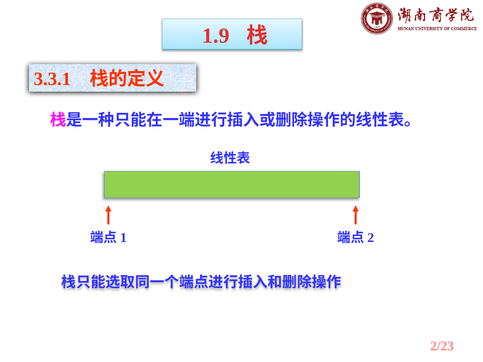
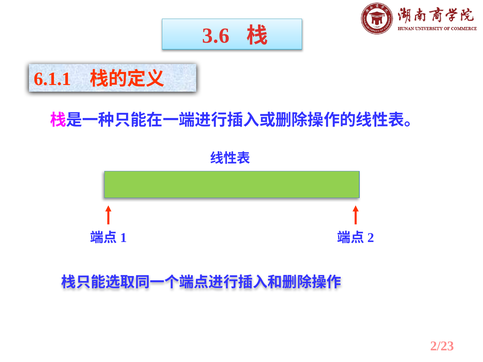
1.9: 1.9 -> 3.6 (216, 36)
3.3.1: 3.3.1 -> 6.1.1 (52, 79)
